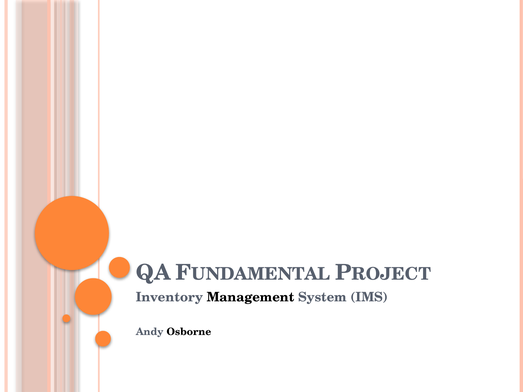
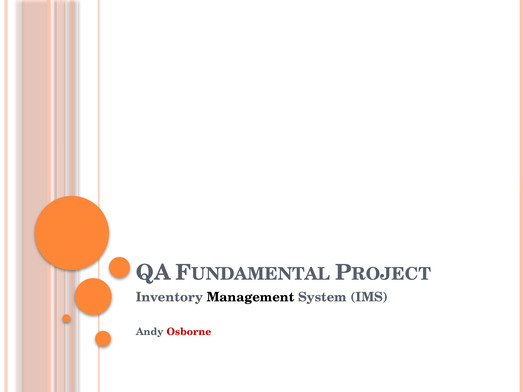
Osborne colour: black -> red (189, 332)
